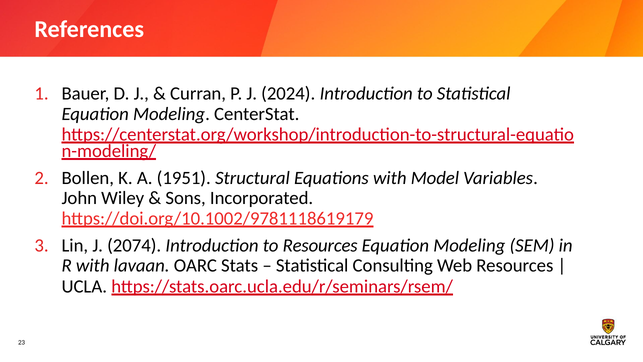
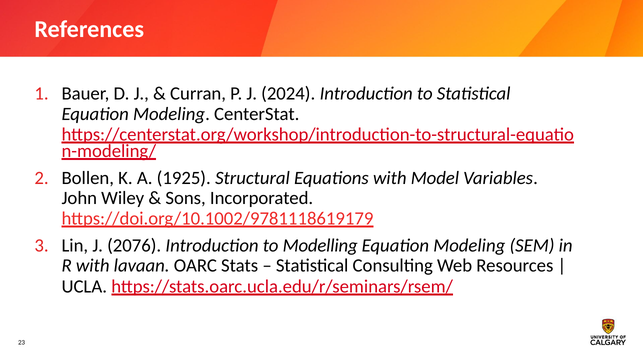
1951: 1951 -> 1925 (184, 178)
2074: 2074 -> 2076 (134, 245)
to Resources: Resources -> Modelling (320, 245)
